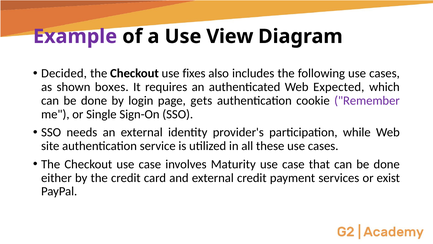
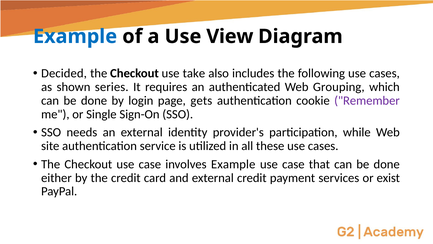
Example colour: purple -> blue (75, 36)
fixes: fixes -> take (194, 73)
boxes: boxes -> series (112, 87)
Expected: Expected -> Grouping (339, 87)
involves Maturity: Maturity -> Example (233, 164)
